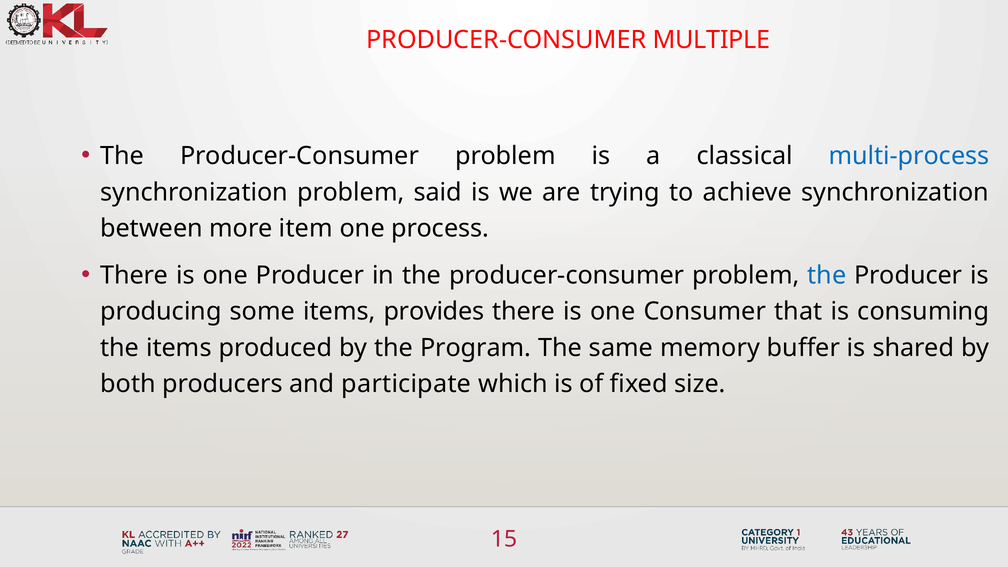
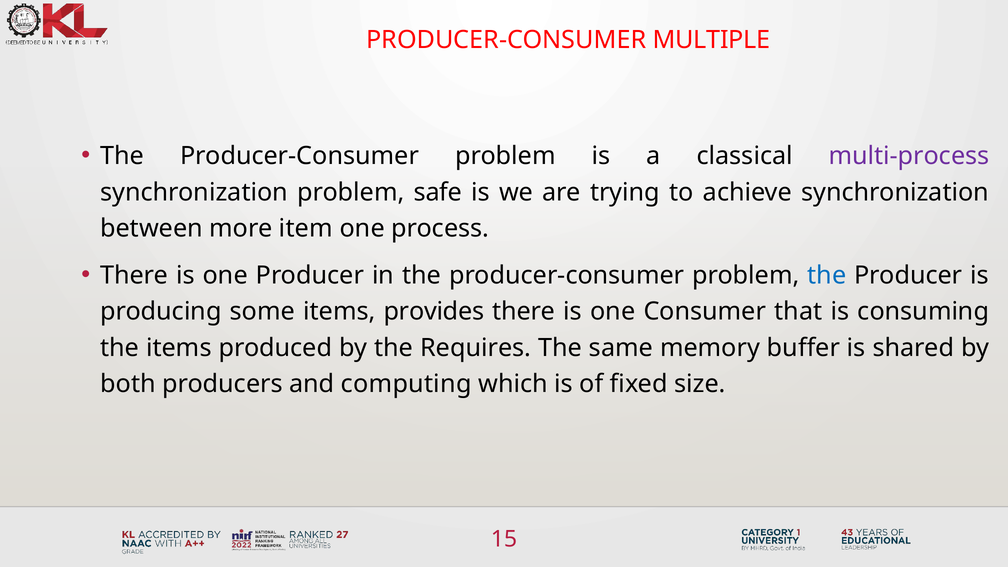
multi-process colour: blue -> purple (909, 156)
said: said -> safe (438, 192)
Program: Program -> Requires (476, 348)
participate: participate -> computing (406, 384)
